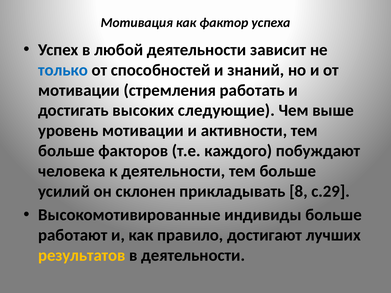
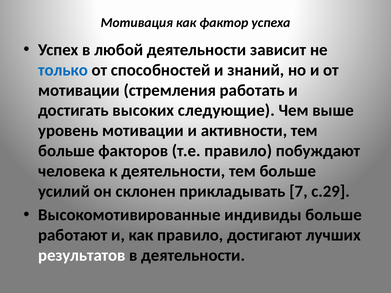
т.е каждого: каждого -> правило (238, 151)
8: 8 -> 7 (298, 191)
результатов colour: yellow -> white (82, 255)
